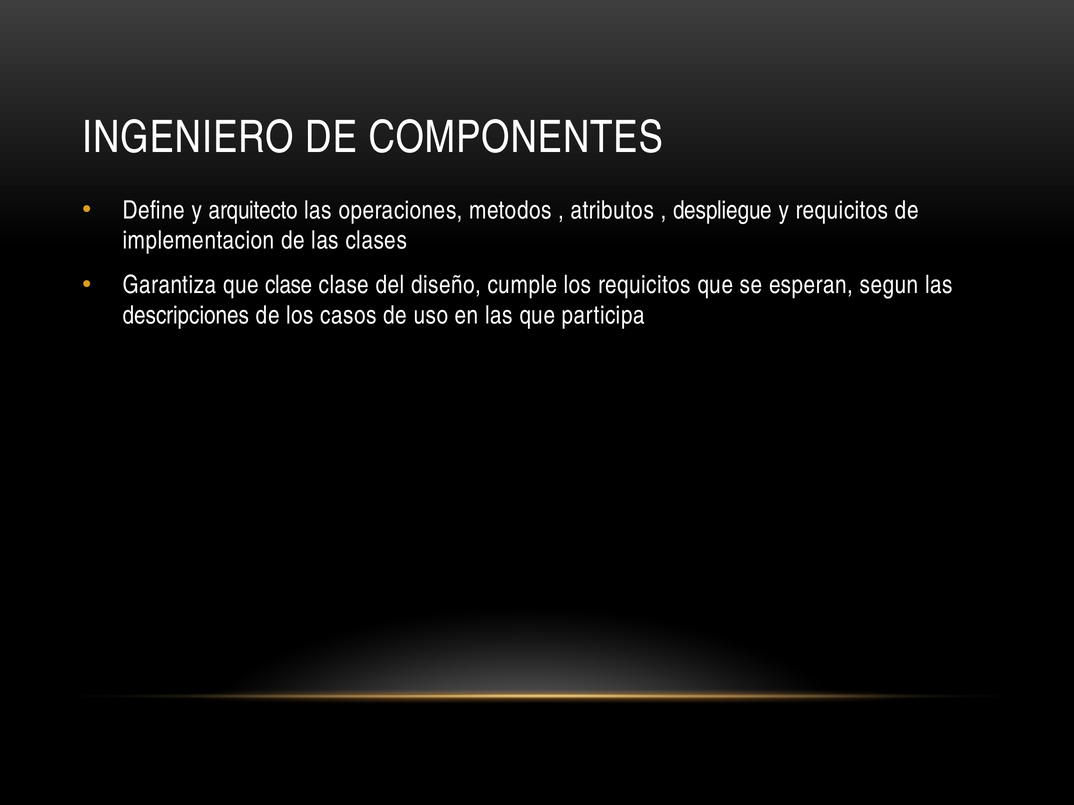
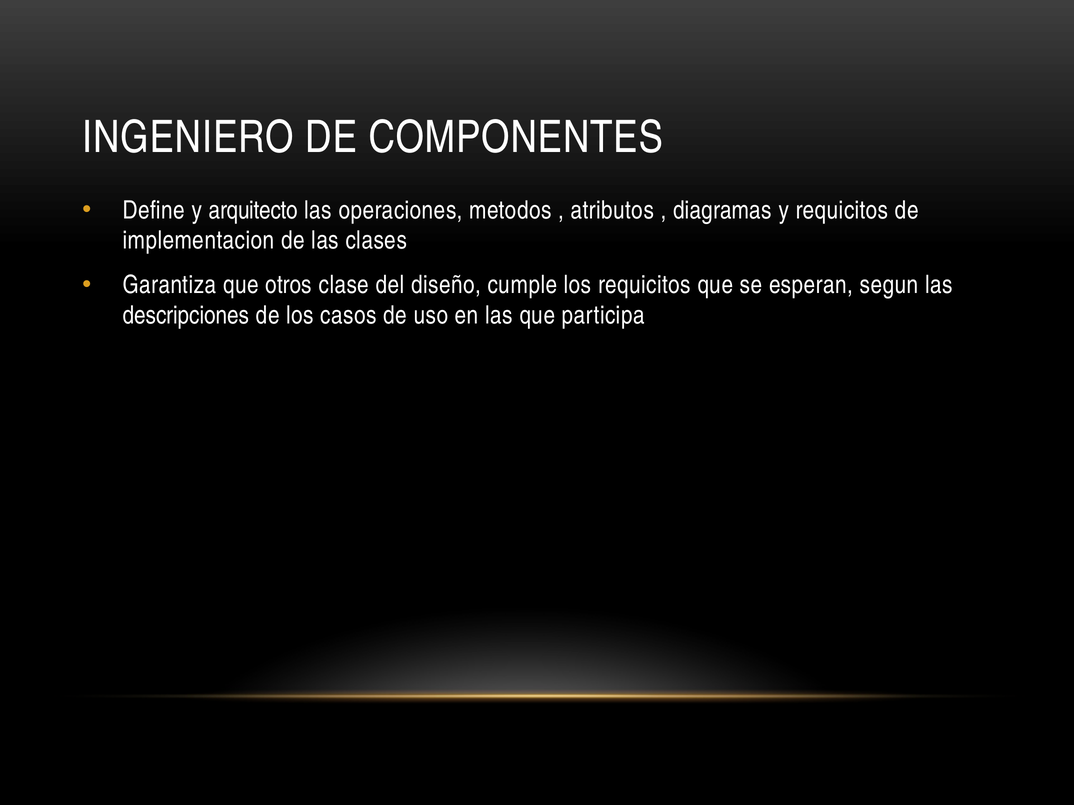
despliegue: despliegue -> diagramas (722, 210)
que clase: clase -> otros (289, 285)
